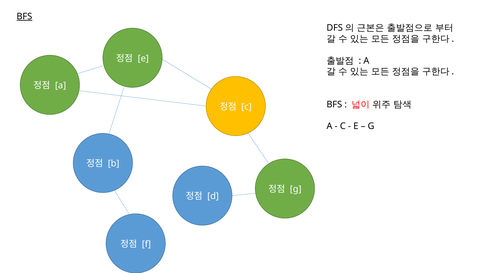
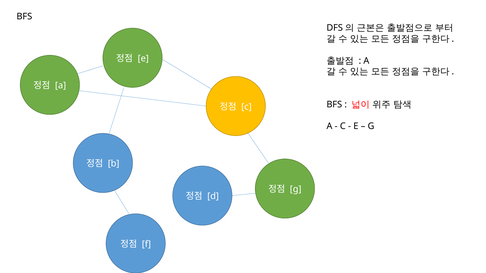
BFS underline: present -> none (24, 16)
